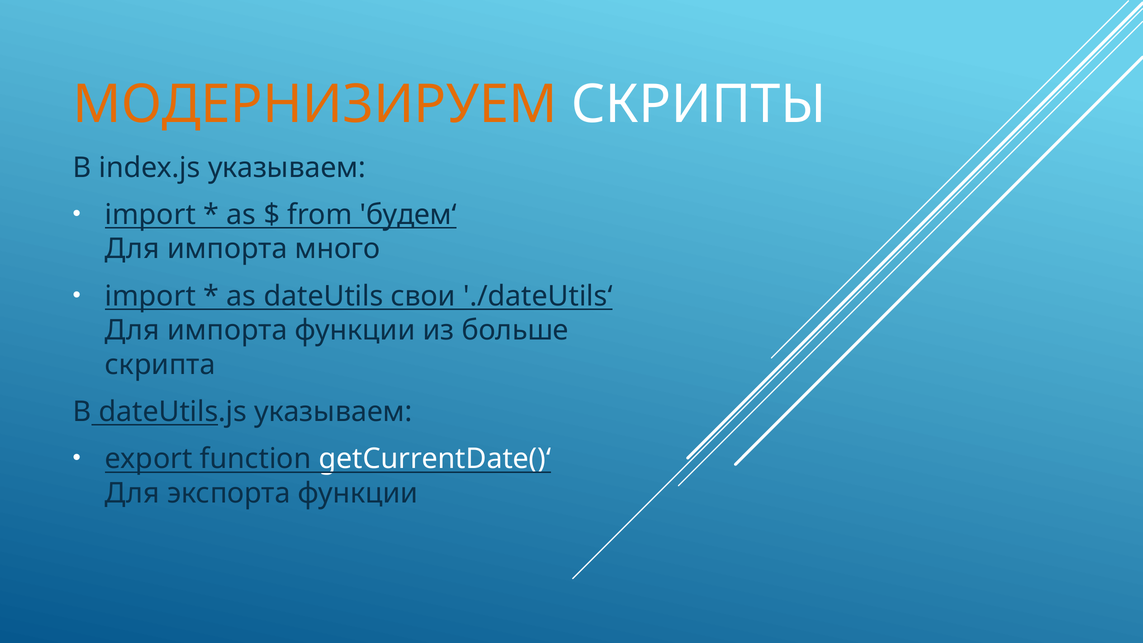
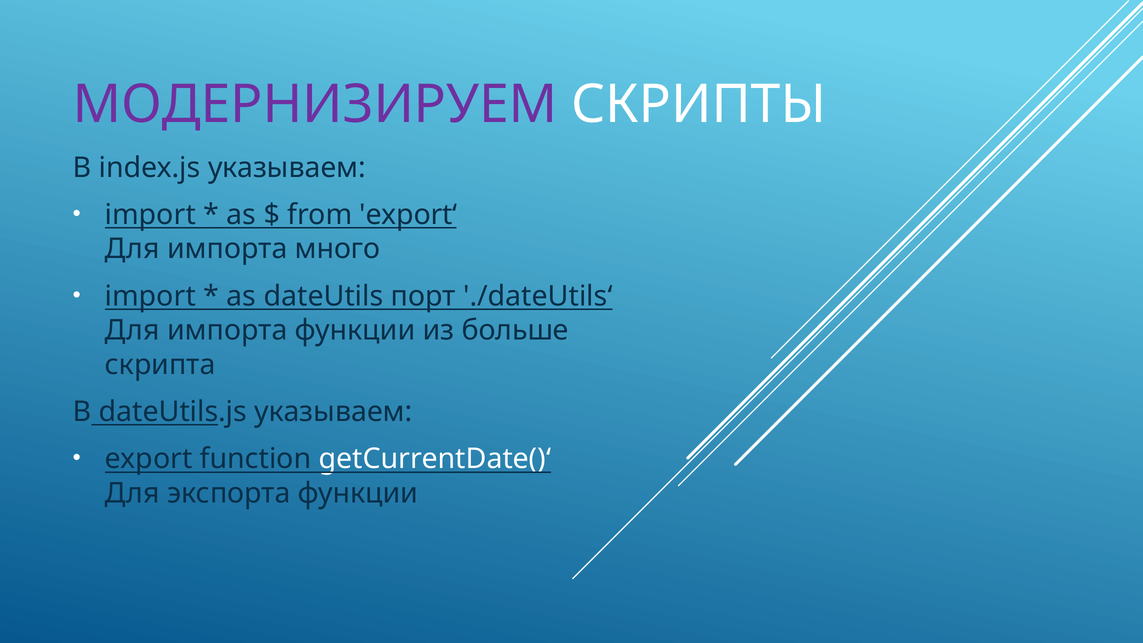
МОДЕРНИЗИРУЕМ colour: orange -> purple (315, 104)
будем‘: будем‘ -> export‘ (408, 215)
свои: свои -> порт (423, 296)
